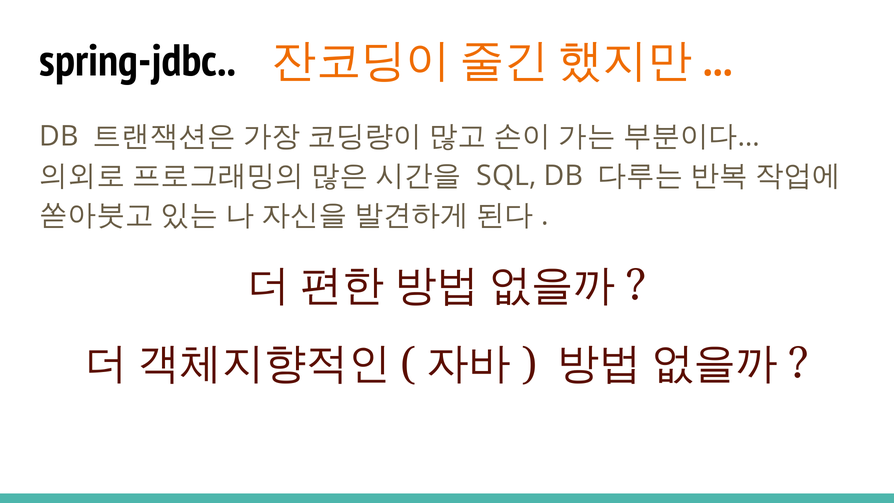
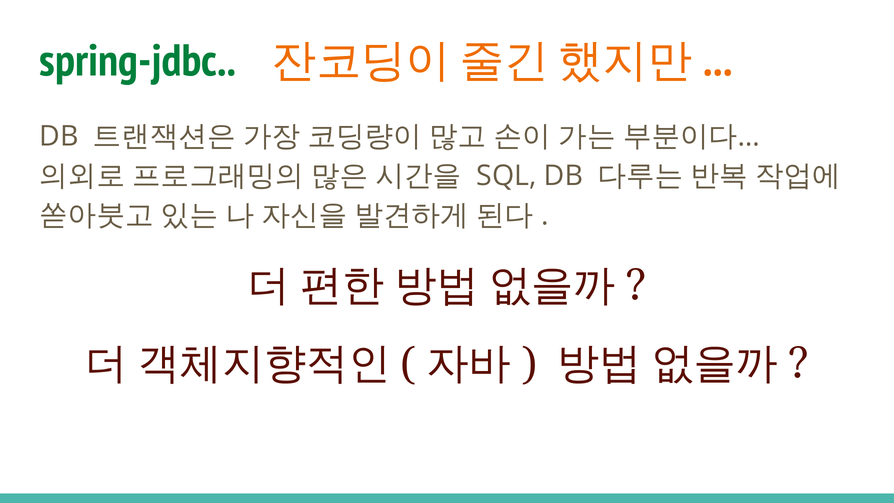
spring-jdbc colour: black -> green (138, 61)
